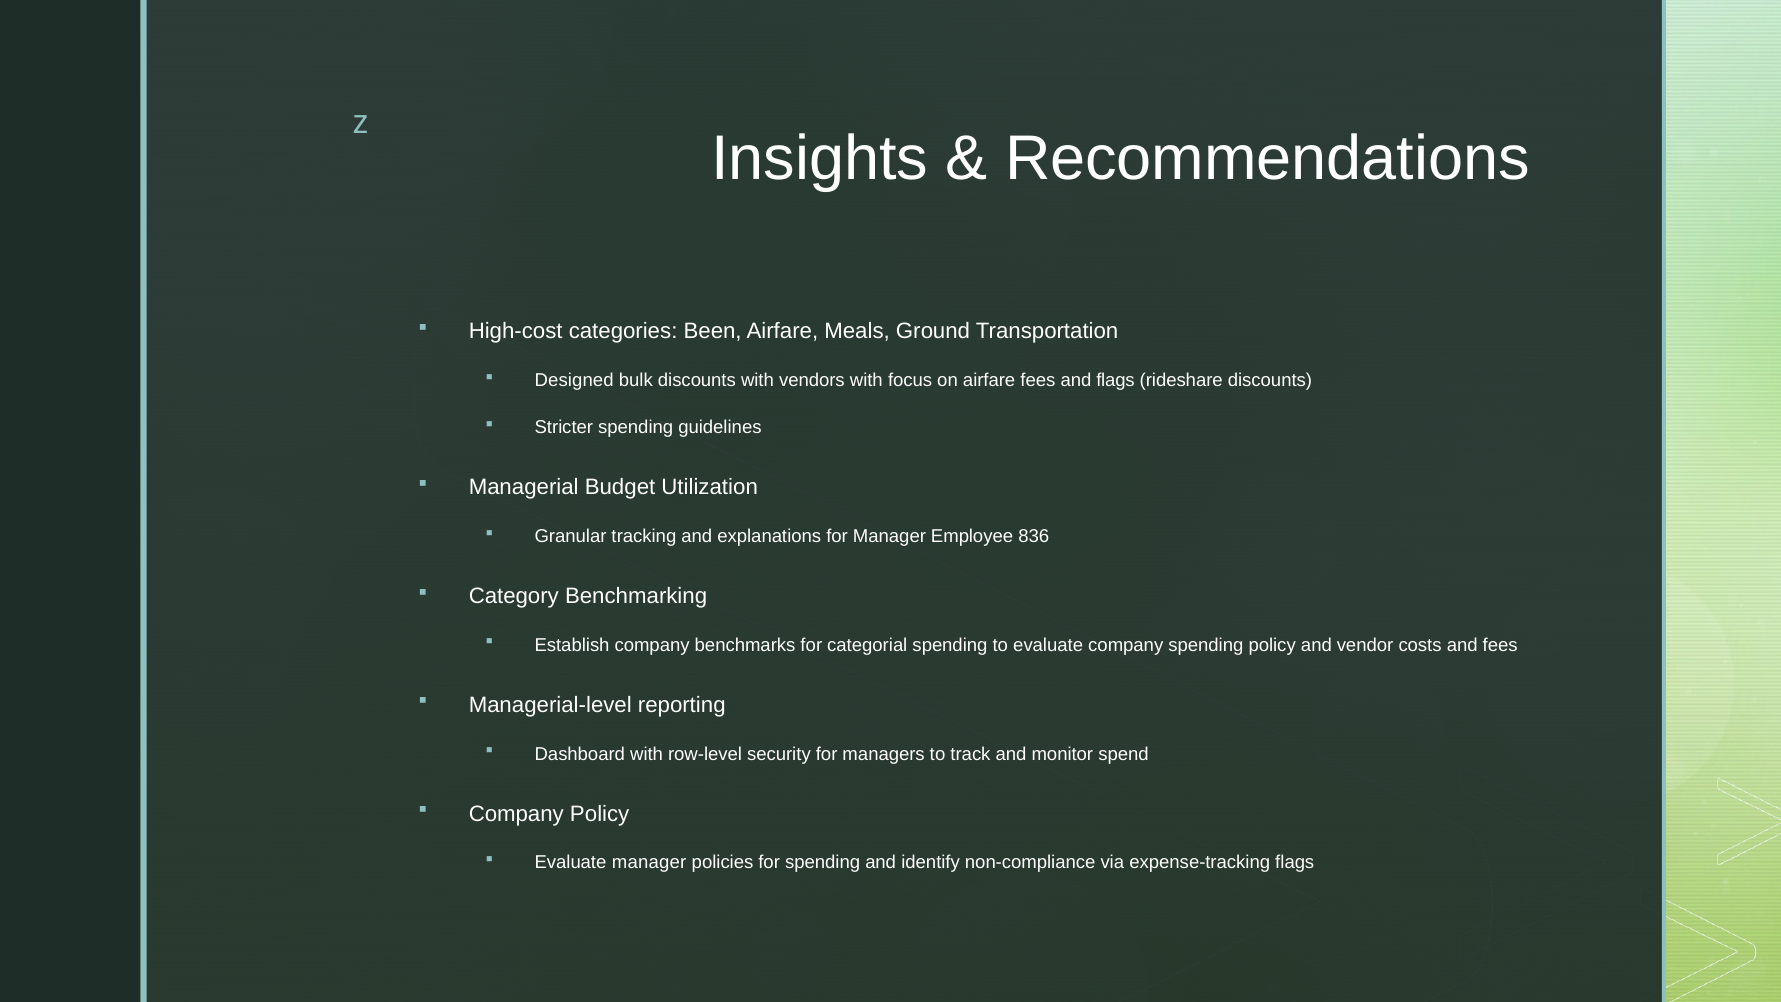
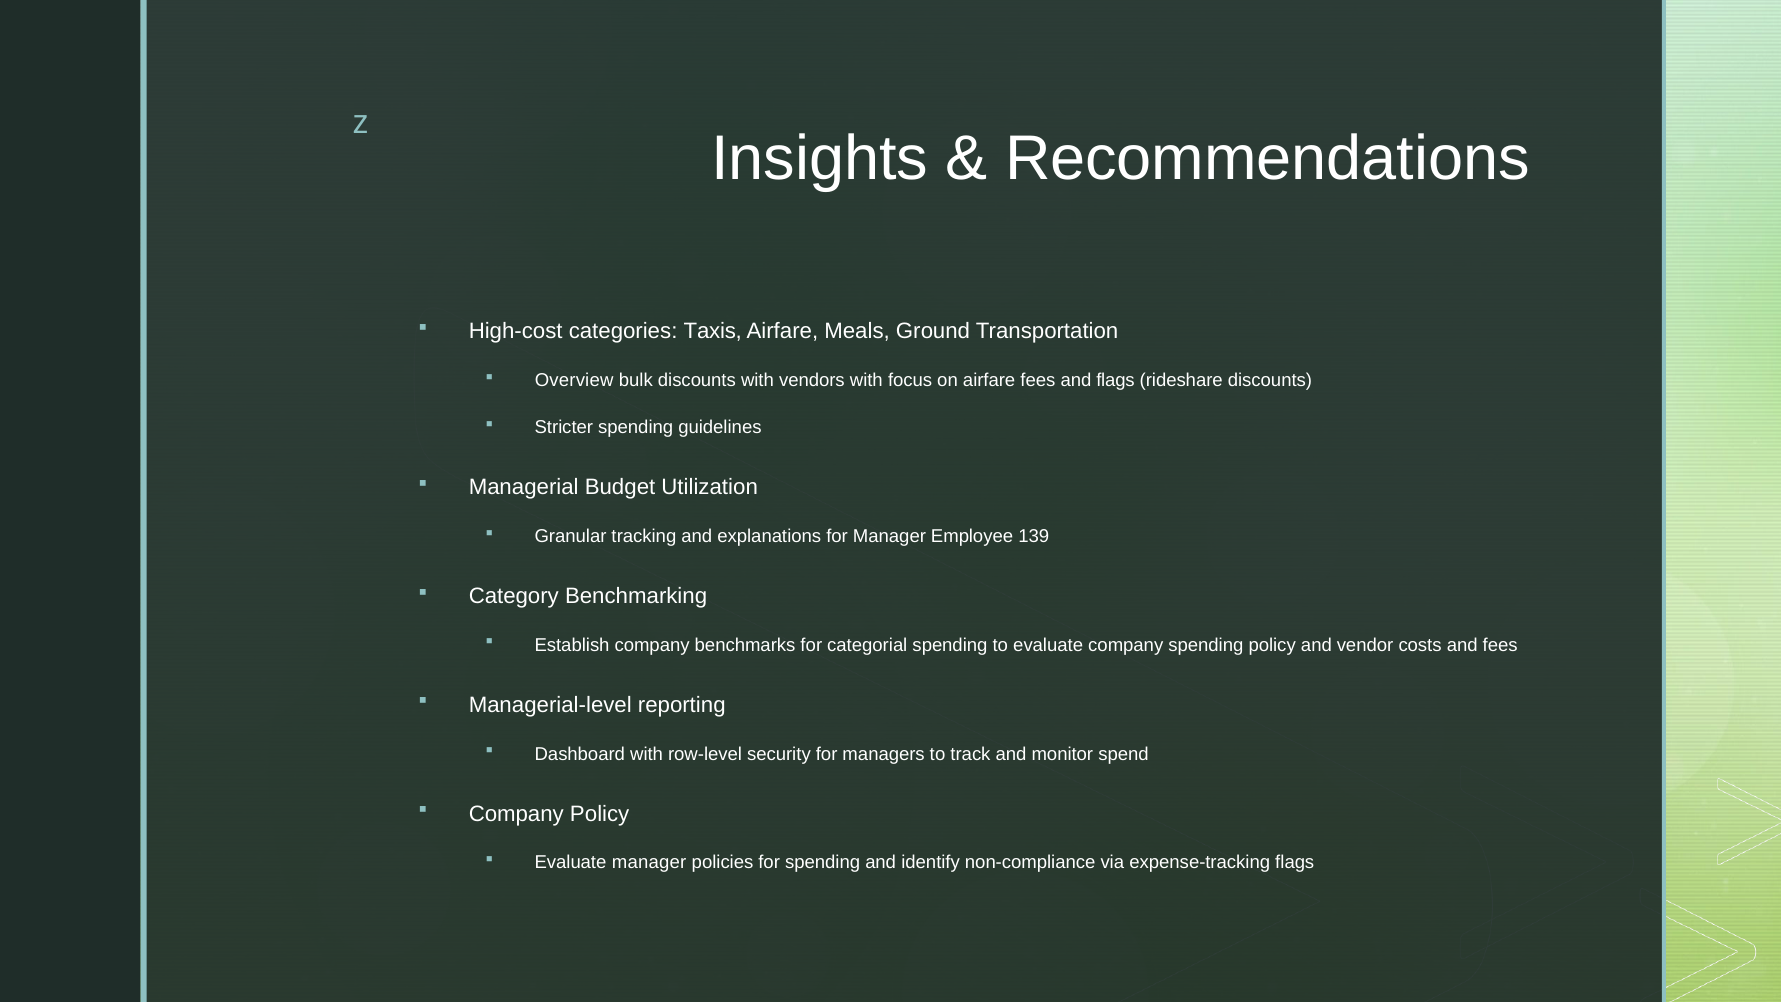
Been: Been -> Taxis (713, 331)
Designed: Designed -> Overview (574, 380)
836: 836 -> 139 (1034, 536)
